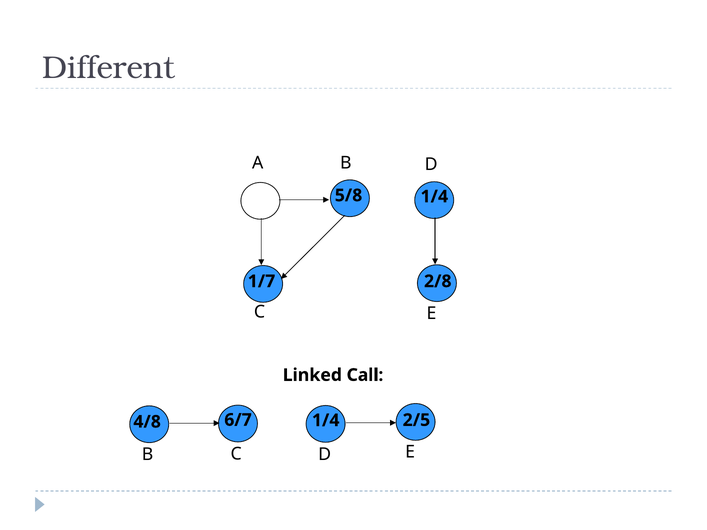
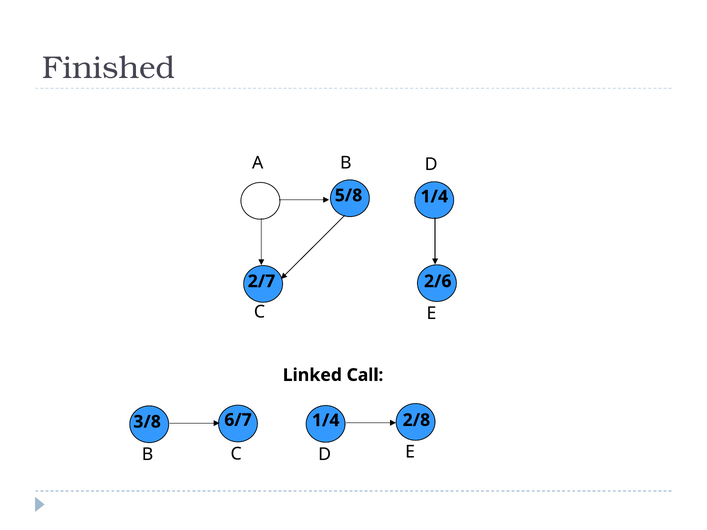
Different: Different -> Finished (109, 68)
1/7: 1/7 -> 2/7 (261, 281)
2/8: 2/8 -> 2/6 (438, 281)
2/5: 2/5 -> 2/8 (416, 420)
4/8: 4/8 -> 3/8 (147, 422)
